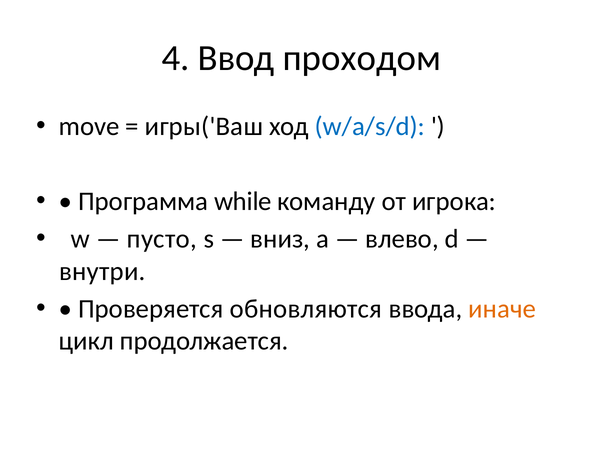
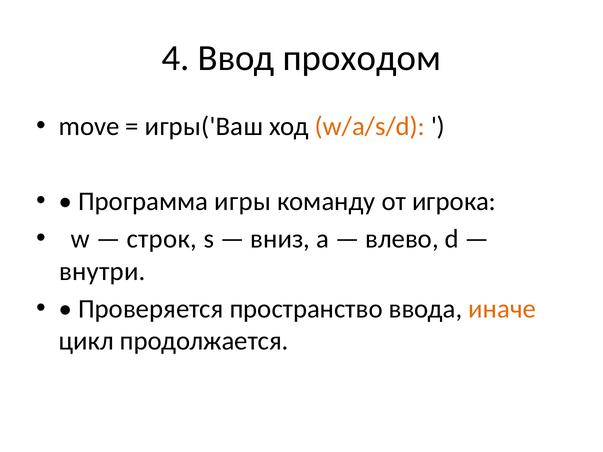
w/a/s/d colour: blue -> orange (370, 127)
while: while -> игры (243, 202)
пусто: пусто -> строк (162, 239)
обновляются: обновляются -> пространство (306, 309)
